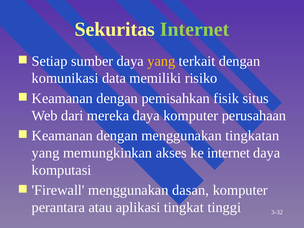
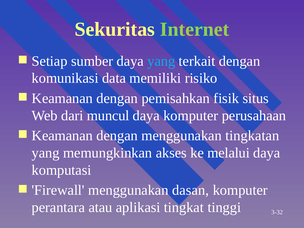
yang colour: yellow -> light blue (161, 61)
mereka: mereka -> muncul (108, 116)
ke internet: internet -> melalui (229, 153)
